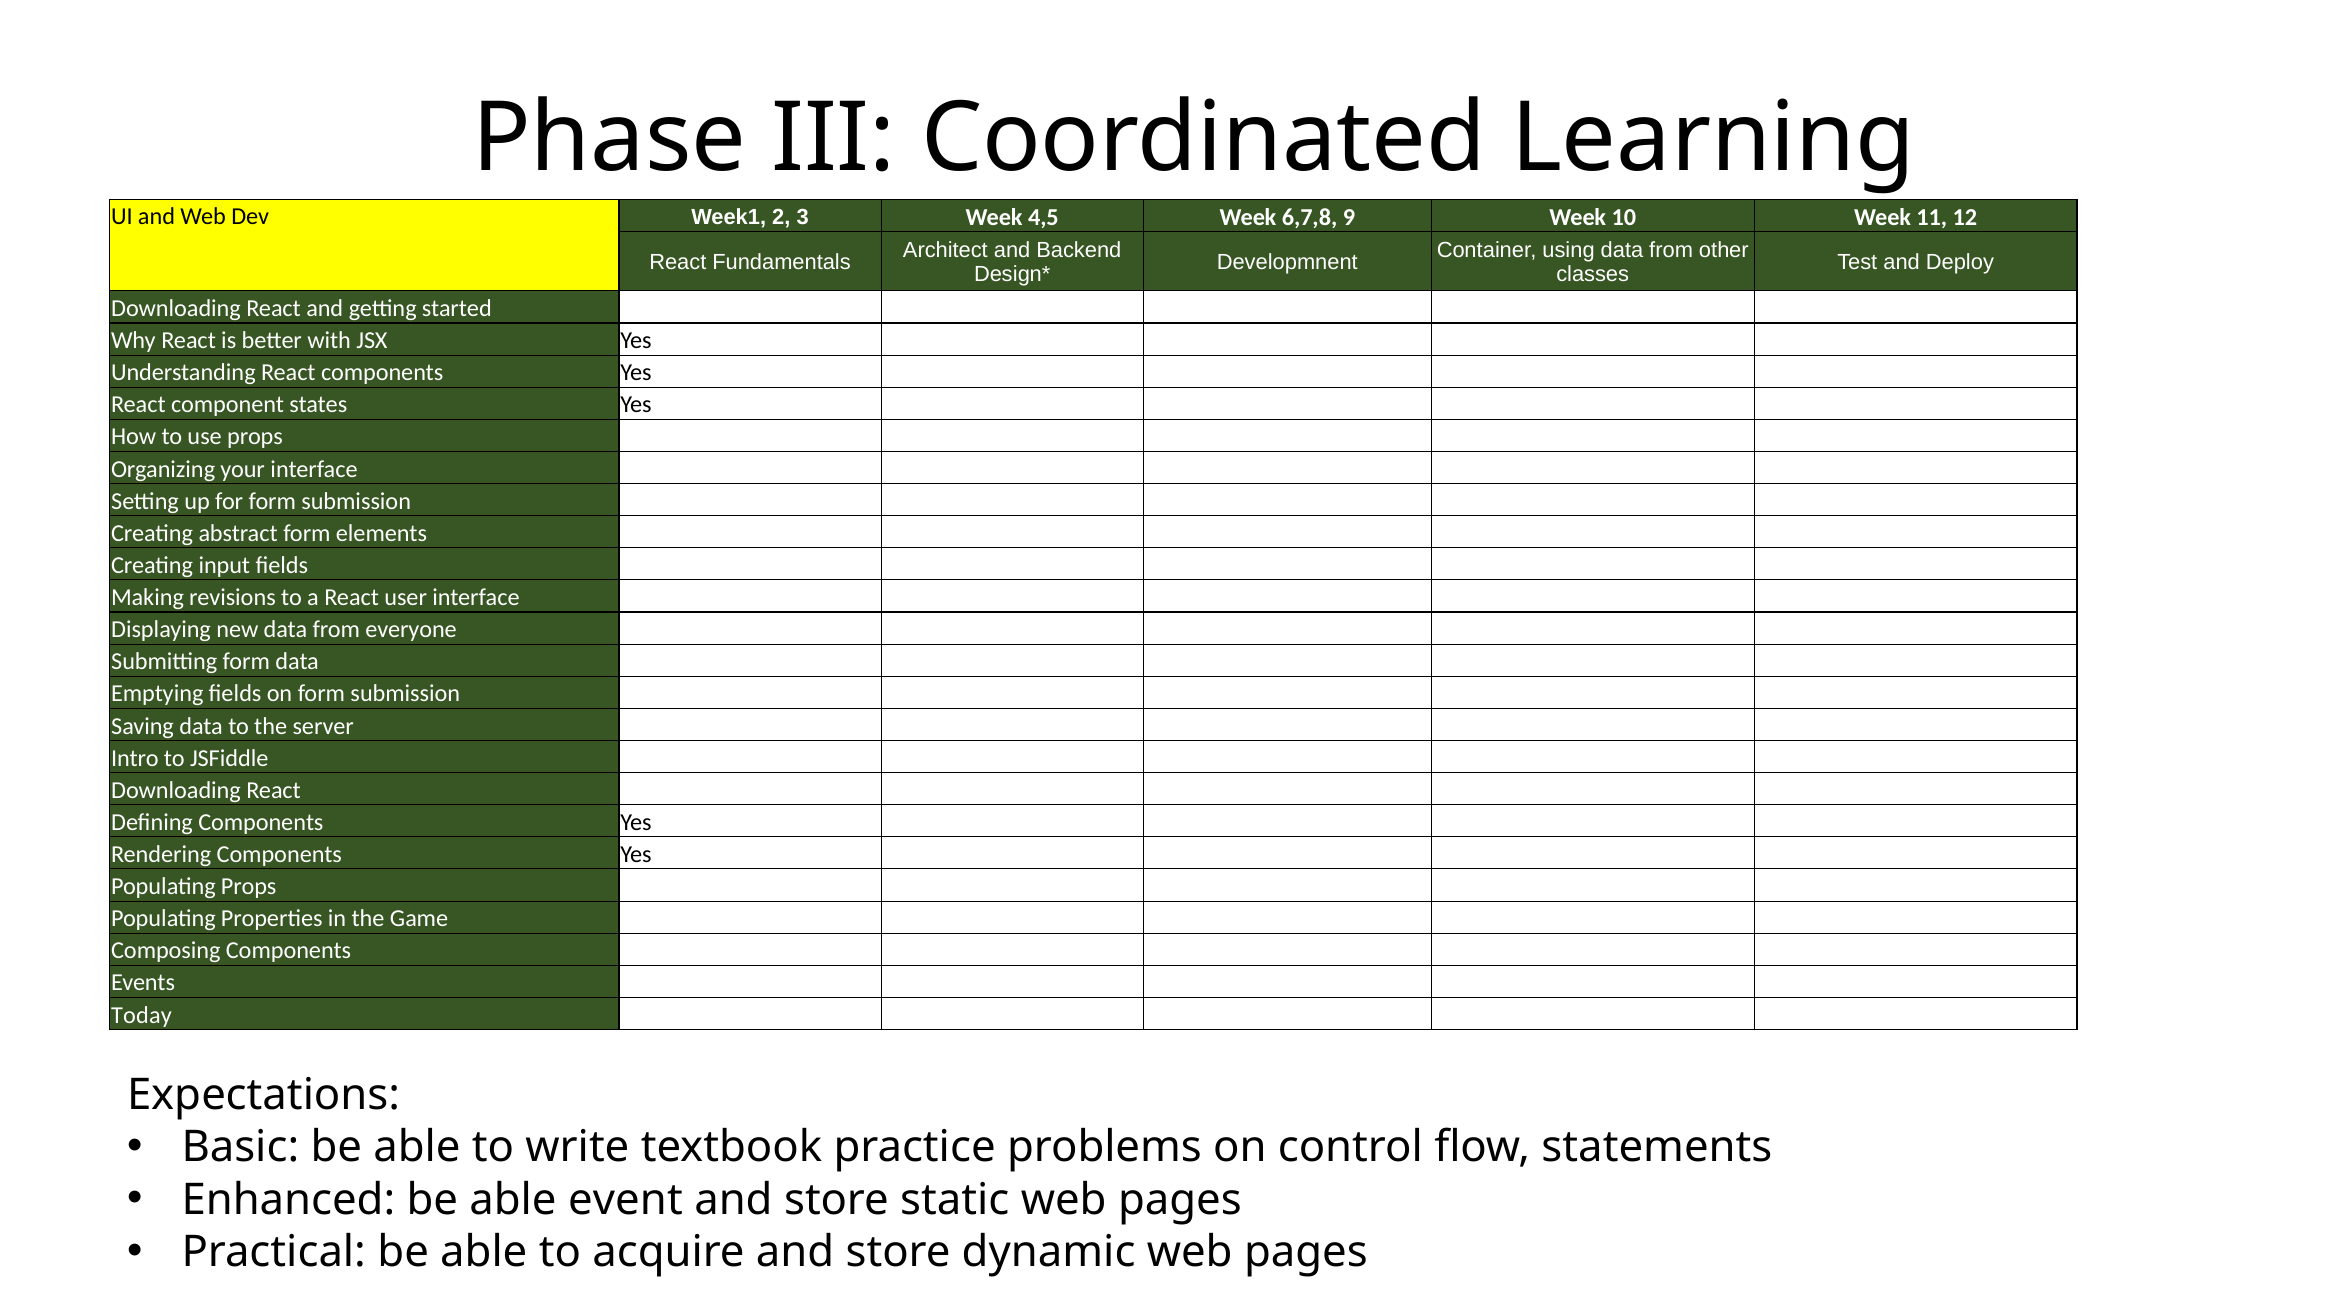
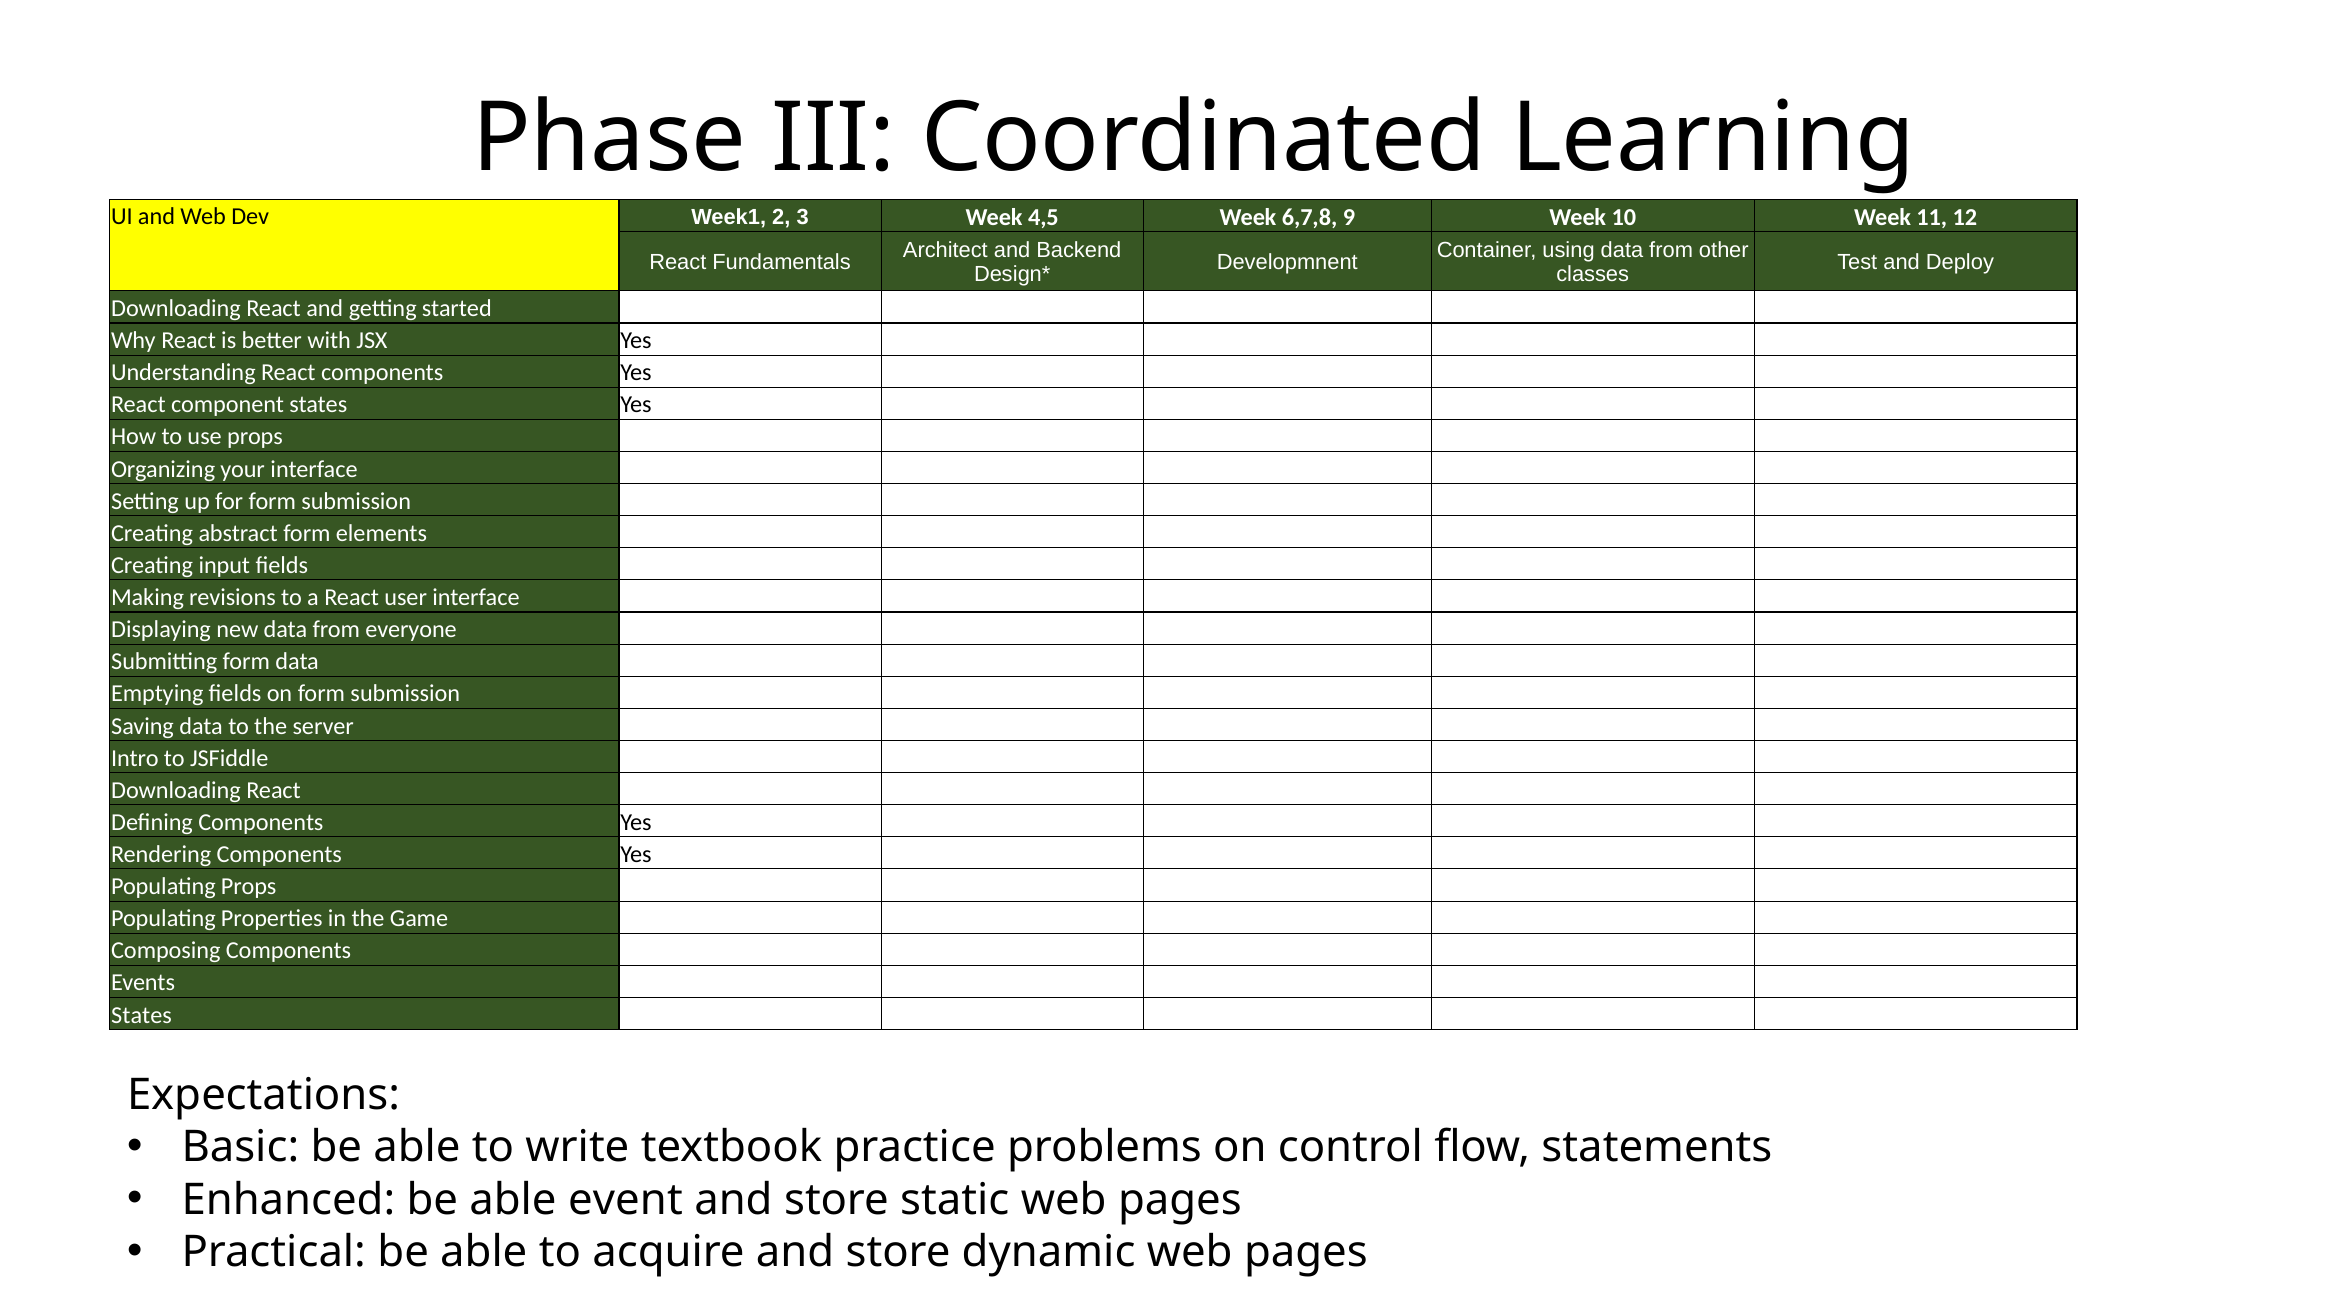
Today: Today -> States (142, 1016)
